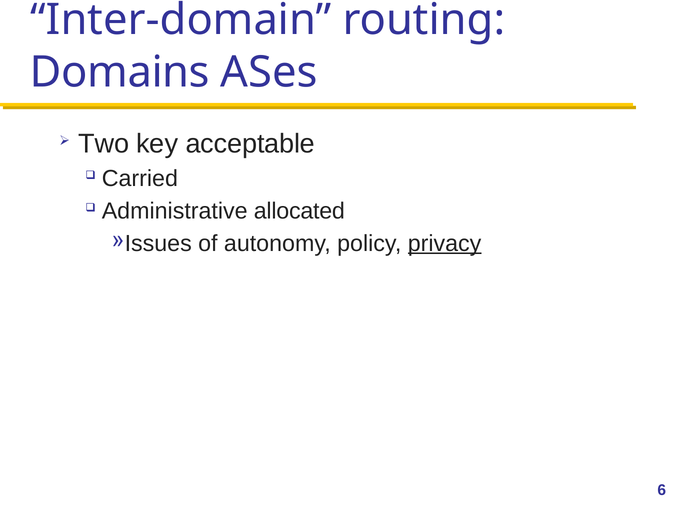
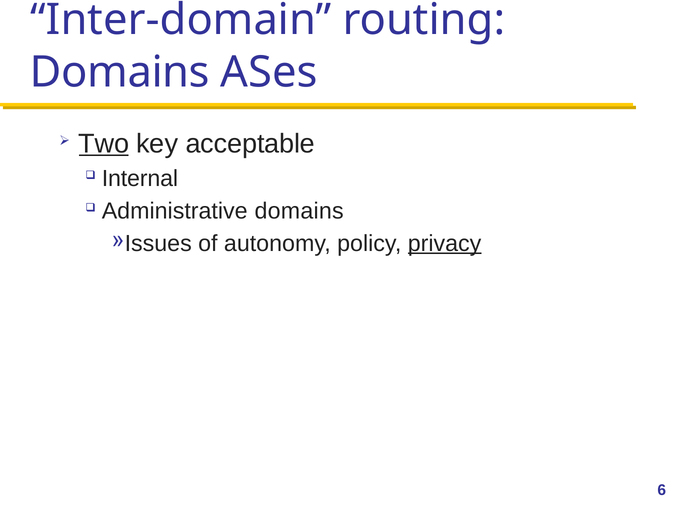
Two underline: none -> present (104, 144)
Carried: Carried -> Internal (140, 178)
Administrative allocated: allocated -> domains (299, 211)
